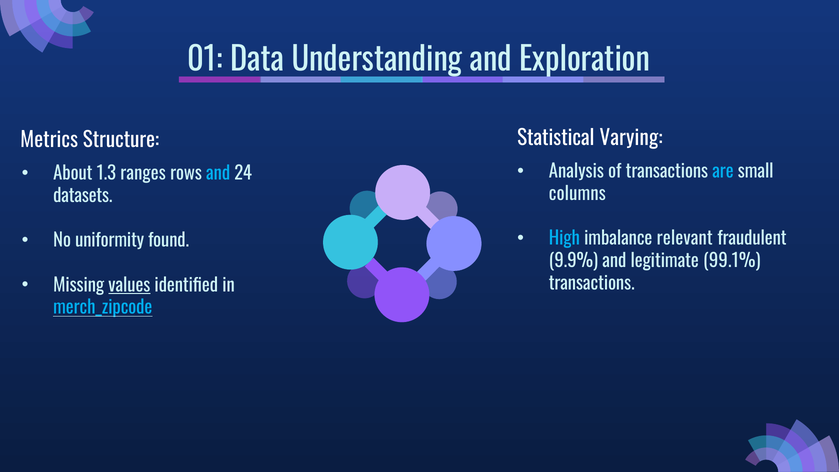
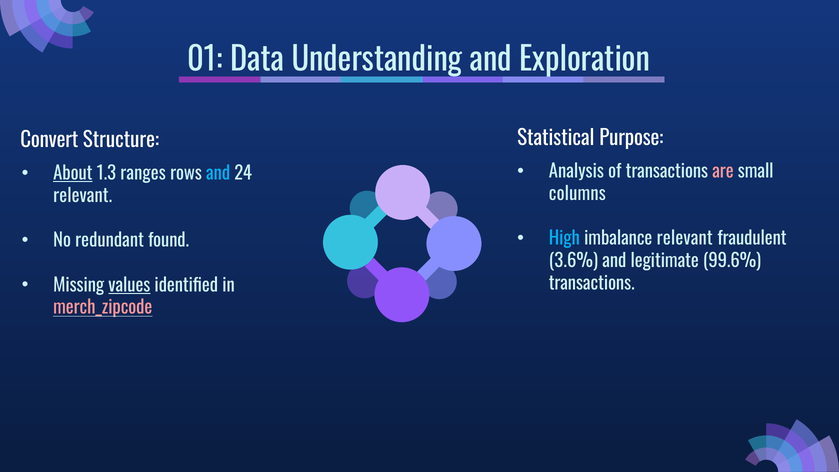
Metrics: Metrics -> Convert (49, 140)
Varying: Varying -> Purpose (631, 138)
are colour: light blue -> pink (723, 172)
About underline: none -> present (73, 174)
datasets: datasets -> relevant (83, 196)
uniformity: uniformity -> redundant (110, 241)
9.9%: 9.9% -> 3.6% (573, 261)
99.1%: 99.1% -> 99.6% (732, 261)
merch_zipcode colour: light blue -> pink (103, 308)
